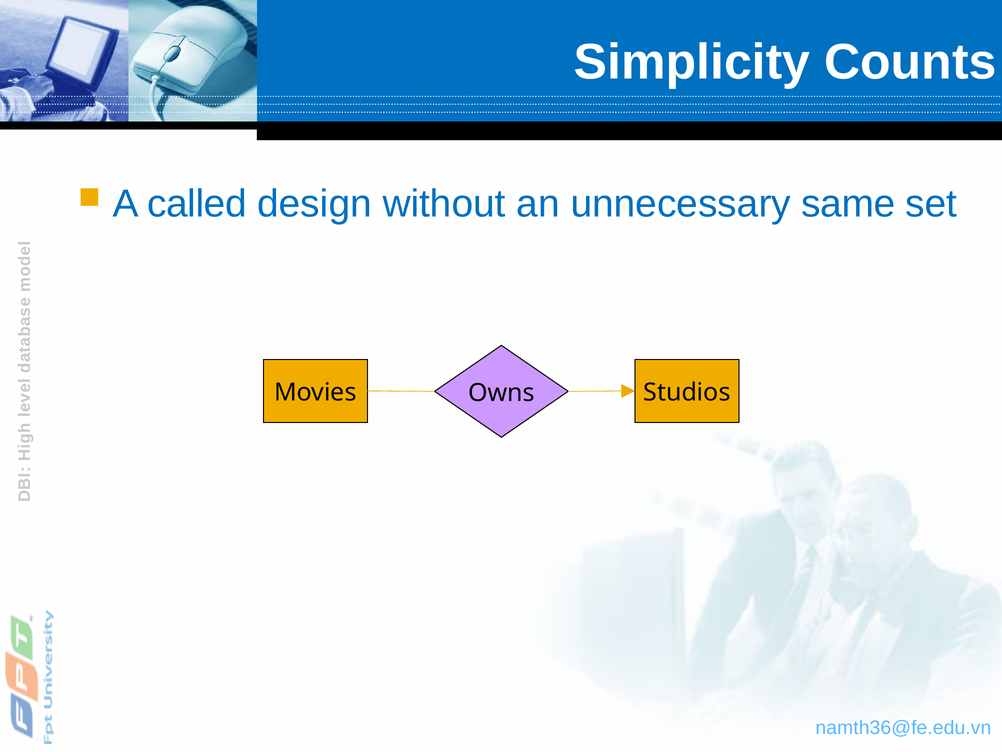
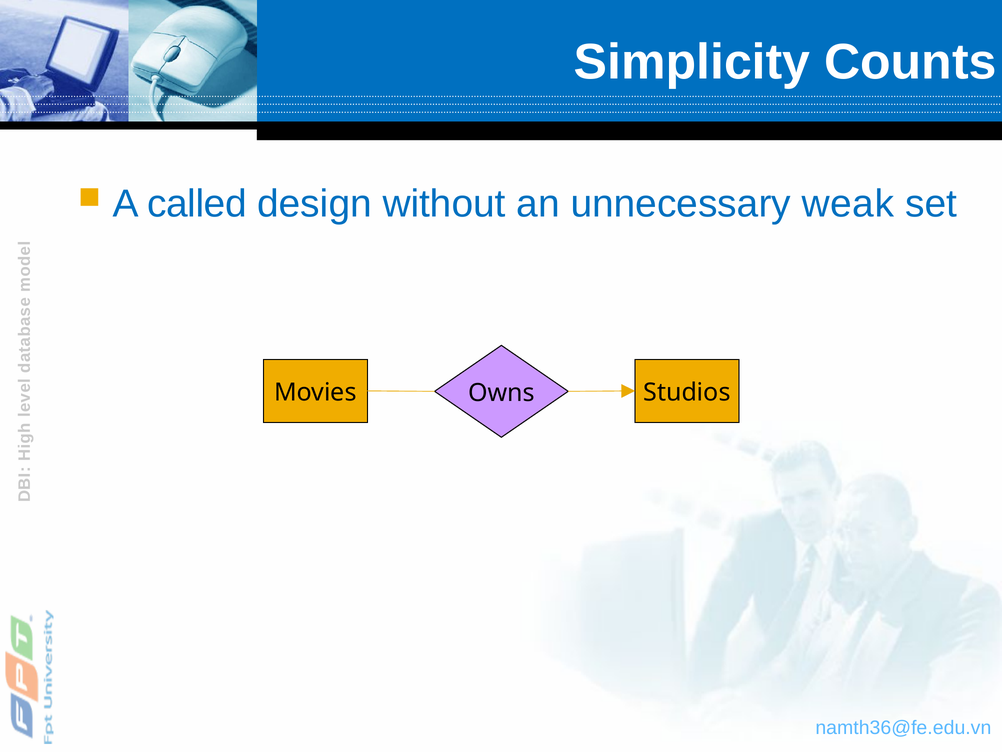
same: same -> weak (848, 204)
